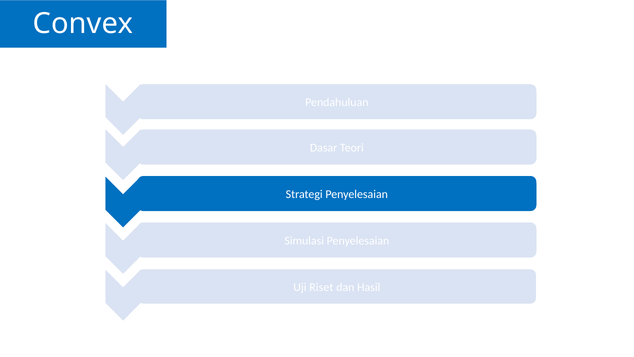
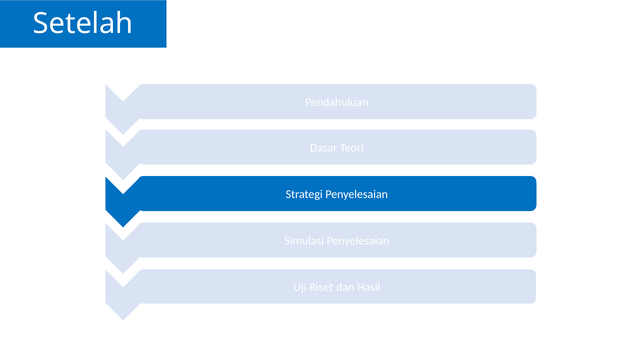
Convex: Convex -> Setelah (83, 24)
